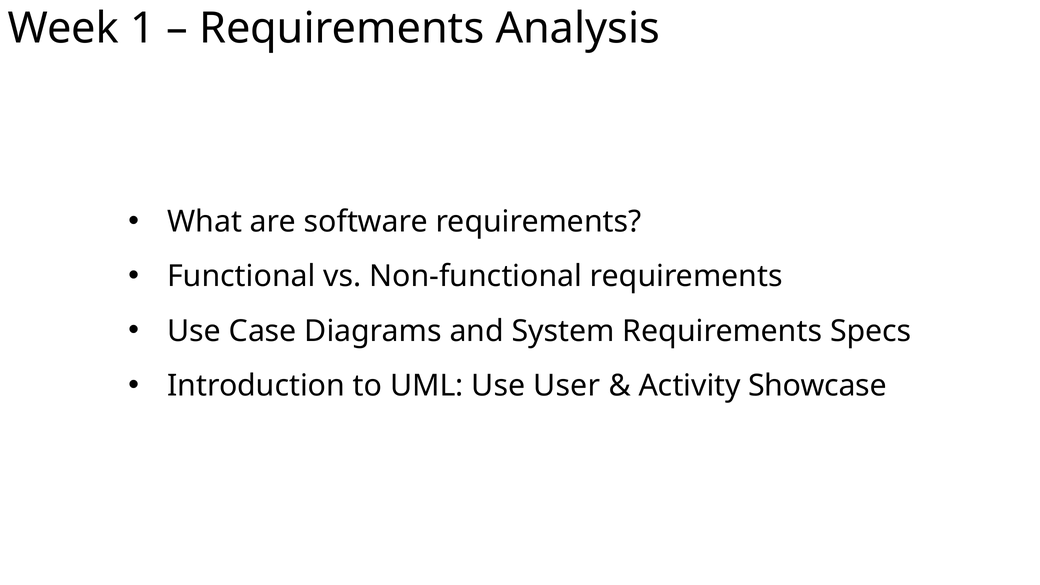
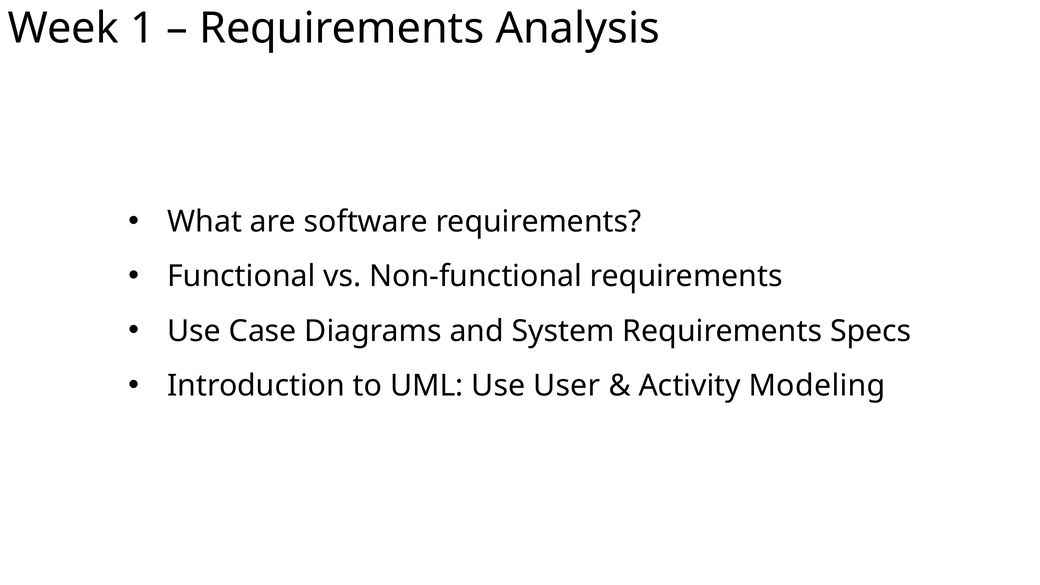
Showcase: Showcase -> Modeling (817, 386)
